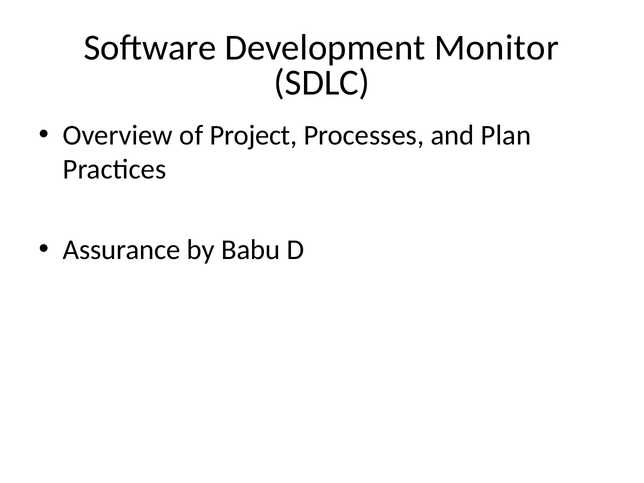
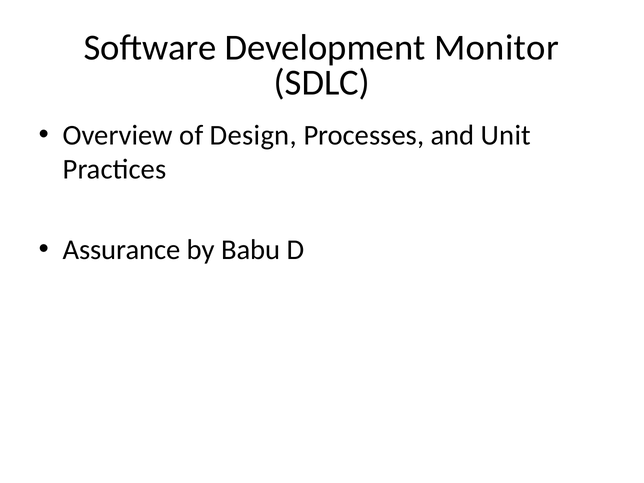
Project: Project -> Design (253, 135)
Plan: Plan -> Unit (506, 135)
